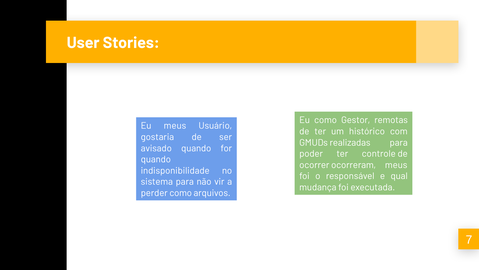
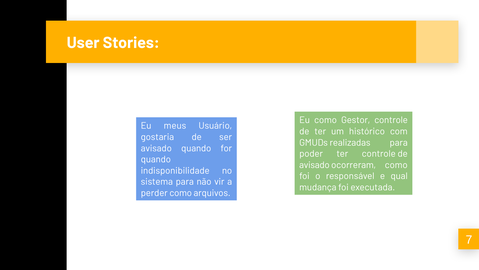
Gestor remotas: remotas -> controle (391, 120)
ocorrer: ocorrer -> avisado (314, 165)
ocorreram meus: meus -> como (396, 165)
